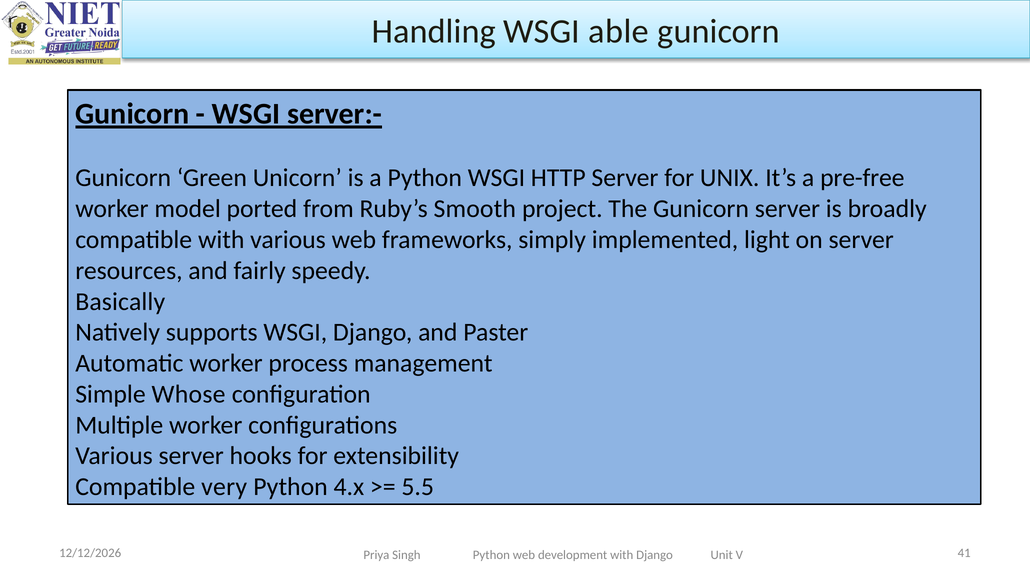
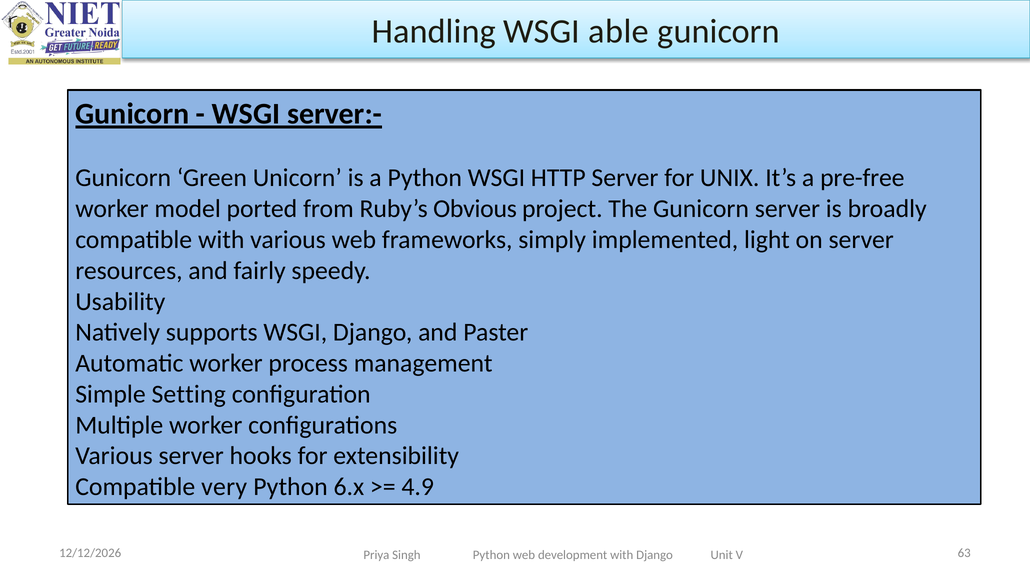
Smooth: Smooth -> Obvious (475, 209)
Basically: Basically -> Usability (120, 302)
Whose: Whose -> Setting (189, 394)
4.x: 4.x -> 6.x (349, 487)
5.5: 5.5 -> 4.9 (418, 487)
41: 41 -> 63 (964, 553)
